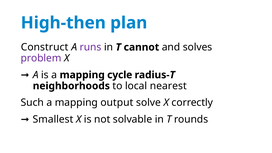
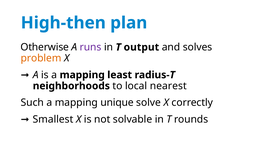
Construct: Construct -> Otherwise (45, 47)
cannot: cannot -> output (141, 47)
problem colour: purple -> orange (41, 58)
cycle: cycle -> least (120, 75)
output: output -> unique (117, 103)
